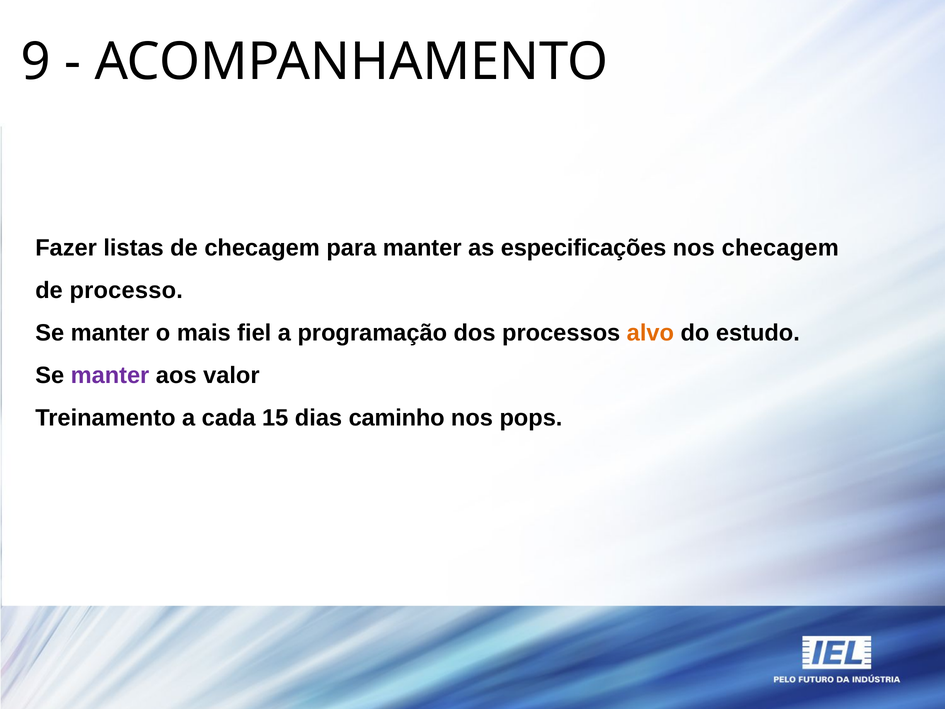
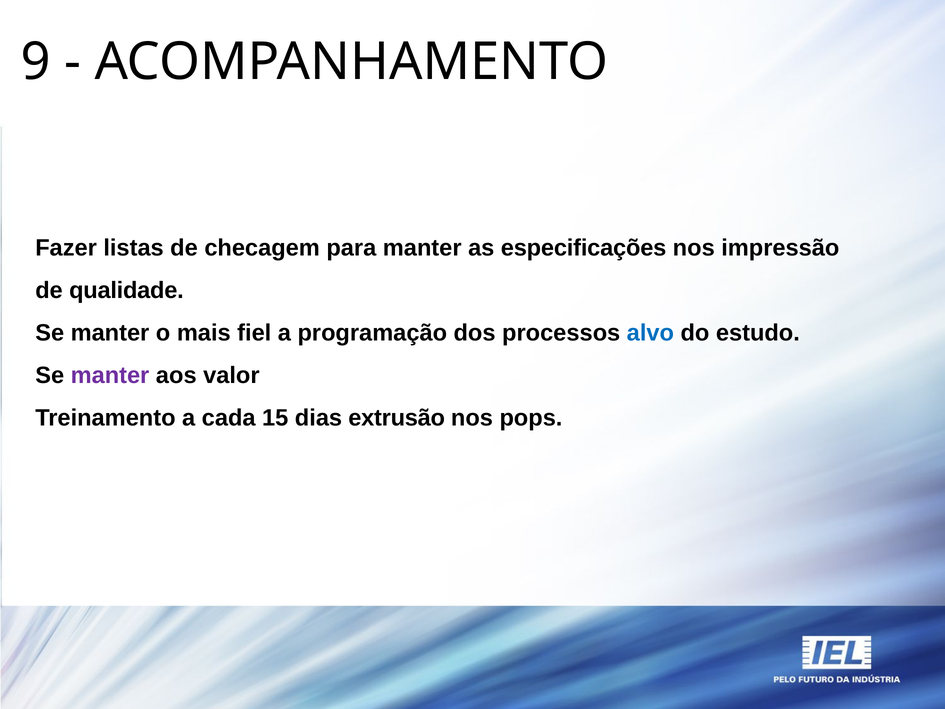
nos checagem: checagem -> impressão (780, 248)
processo: processo -> qualidade (126, 290)
alvo colour: orange -> blue (650, 333)
caminho: caminho -> extrusão (397, 418)
